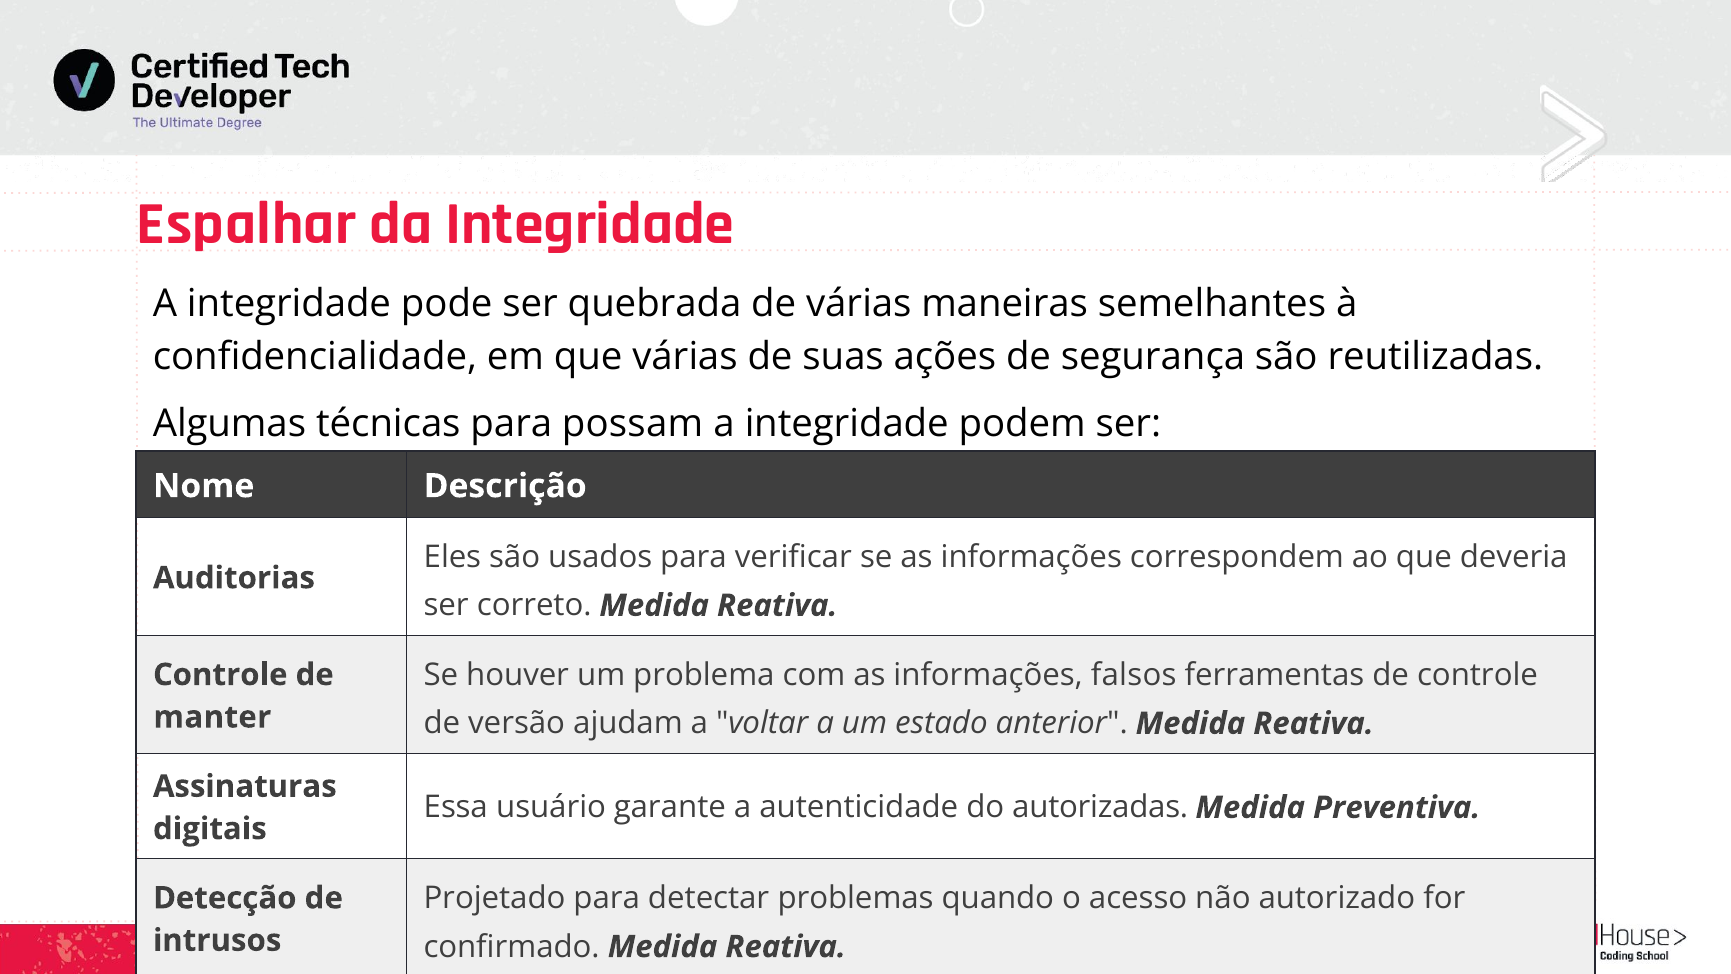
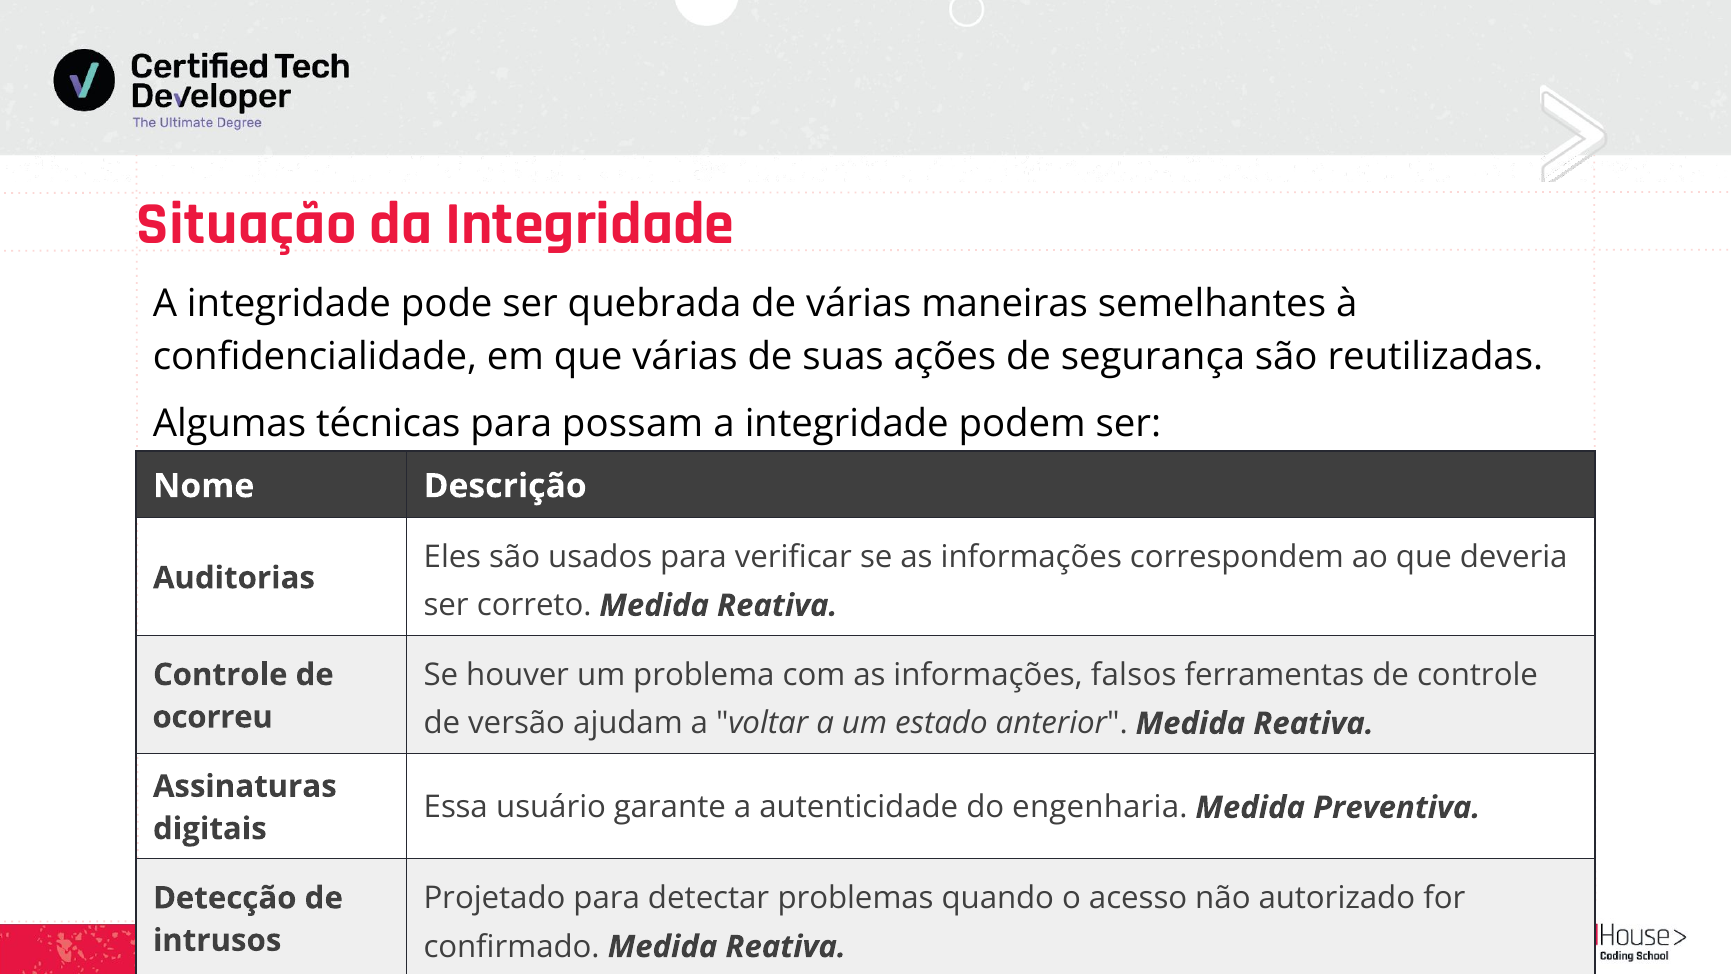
Espalhar: Espalhar -> Situação (247, 224)
manter: manter -> ocorreu (213, 717)
autorizadas: autorizadas -> engenharia (1100, 807)
